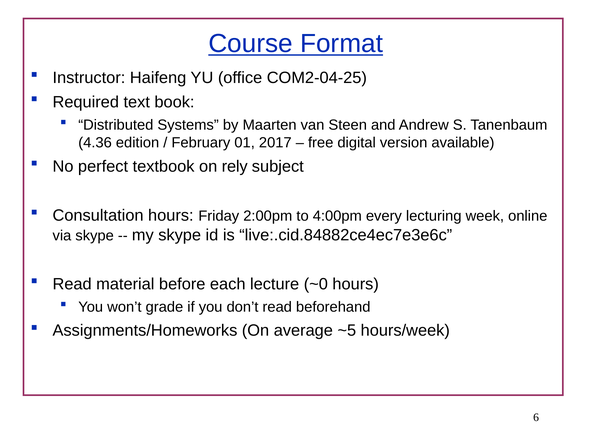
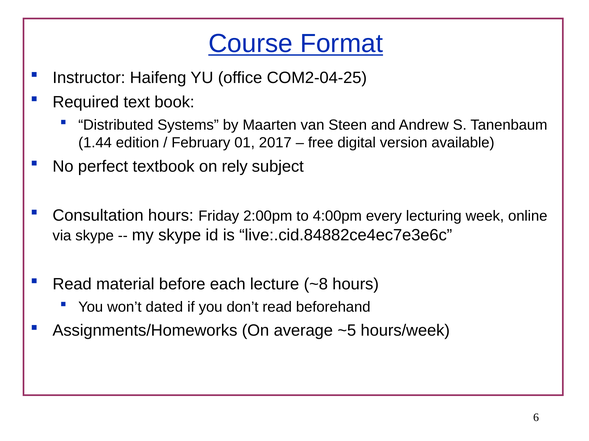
4.36: 4.36 -> 1.44 (95, 143)
~0: ~0 -> ~8 (316, 285)
grade: grade -> dated (164, 307)
